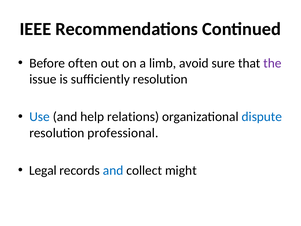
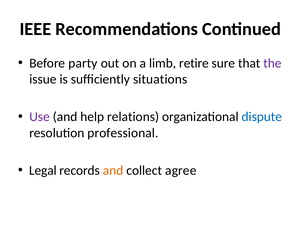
often: often -> party (83, 63)
avoid: avoid -> retire (194, 63)
sufficiently resolution: resolution -> situations (160, 79)
Use colour: blue -> purple (40, 117)
and colour: blue -> orange (113, 170)
might: might -> agree (181, 170)
